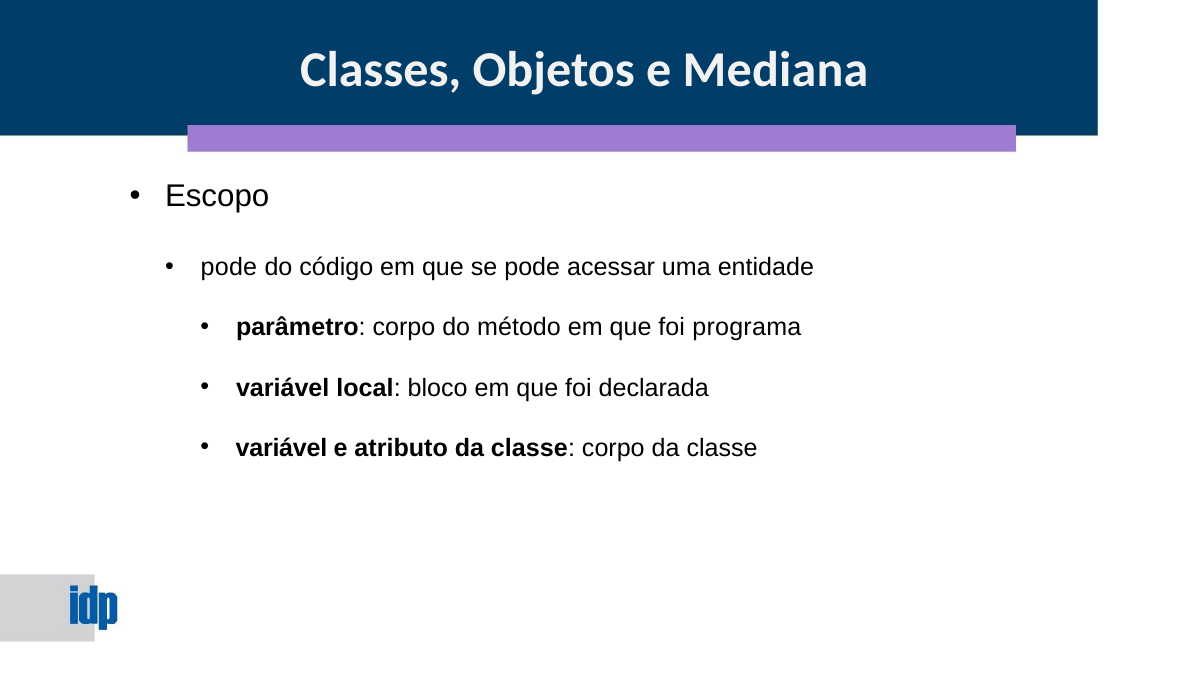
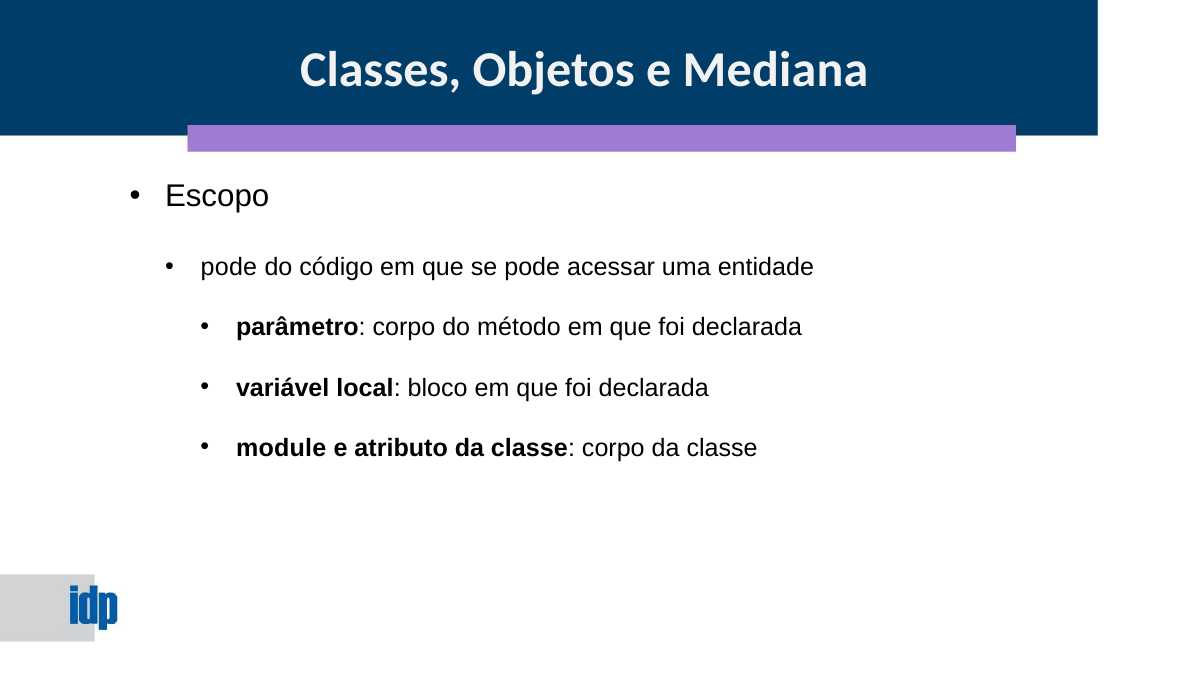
programa: programa -> declarada (747, 328)
variável: variável -> module (281, 448)
